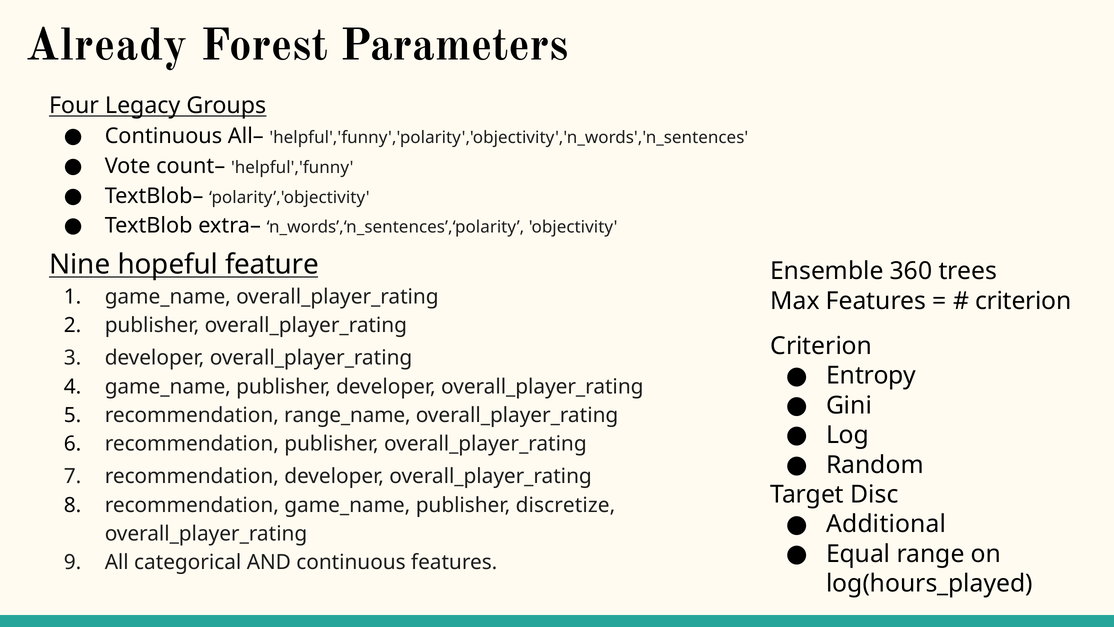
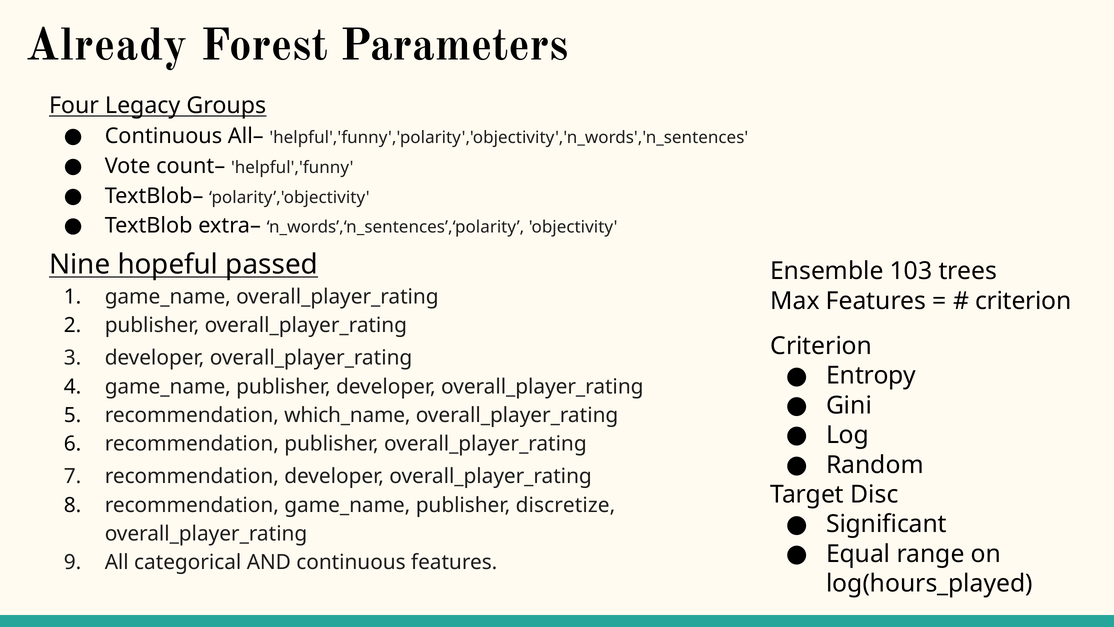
feature: feature -> passed (272, 264)
360: 360 -> 103 (911, 271)
range_name: range_name -> which_name (347, 415)
Additional: Additional -> Significant (886, 524)
